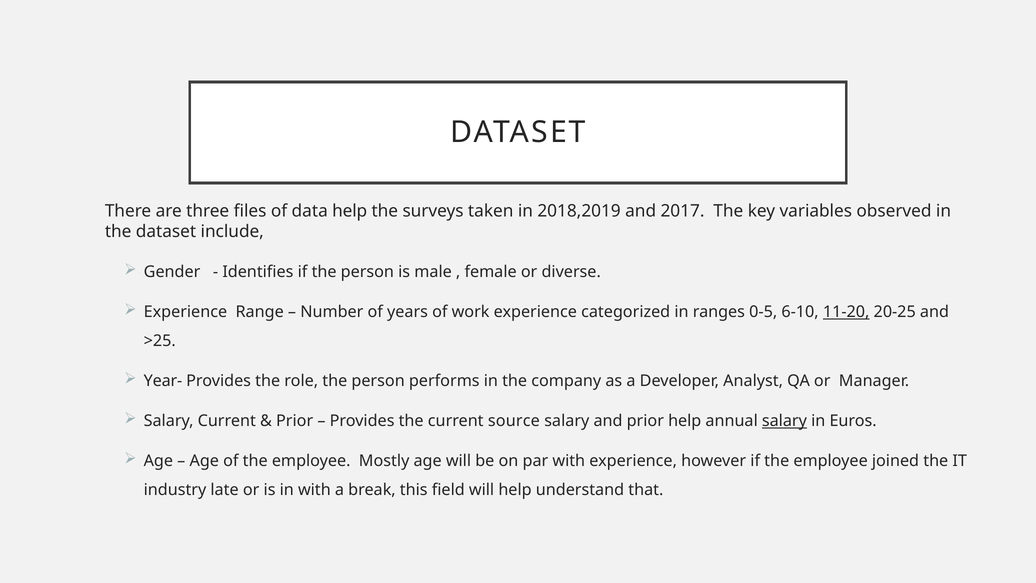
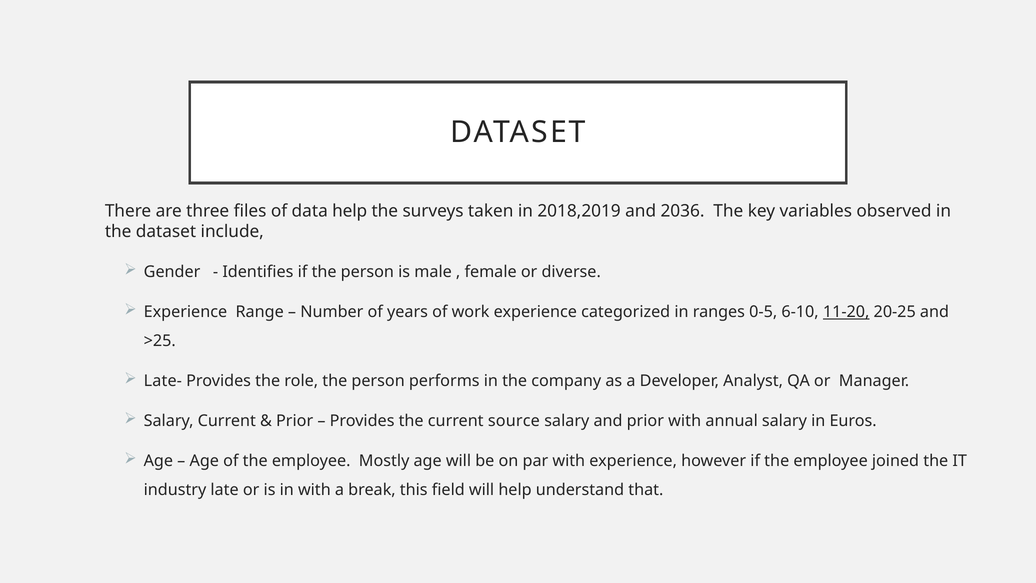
2017: 2017 -> 2036 (683, 211)
Year-: Year- -> Late- (163, 381)
prior help: help -> with (685, 421)
salary underline: present -> none (784, 421)
